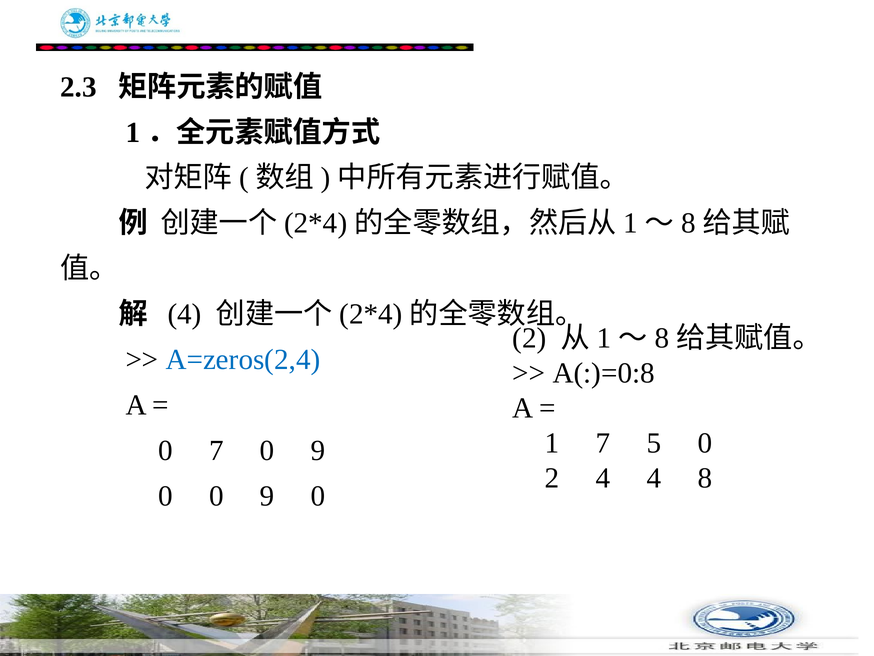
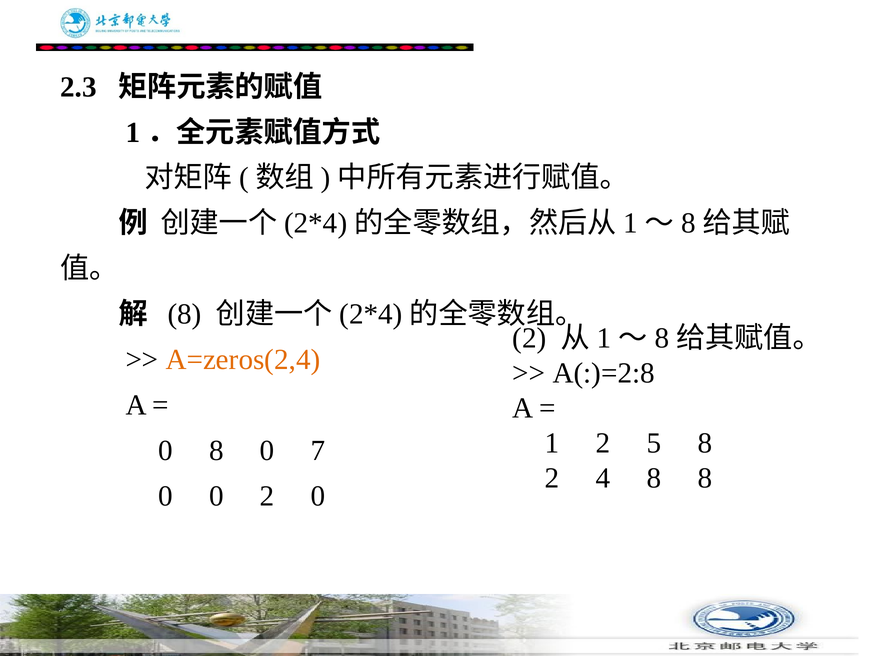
4: 4 -> 8 (185, 314)
A=zeros(2,4 colour: blue -> orange (243, 359)
A(:)=0:8: A(:)=0:8 -> A(:)=2:8 (604, 373)
1 7: 7 -> 2 (603, 443)
5 0: 0 -> 8 (705, 443)
0 7: 7 -> 8 (216, 450)
9: 9 -> 7 (318, 450)
4 4: 4 -> 8 (654, 478)
0 0 9: 9 -> 2 (267, 496)
